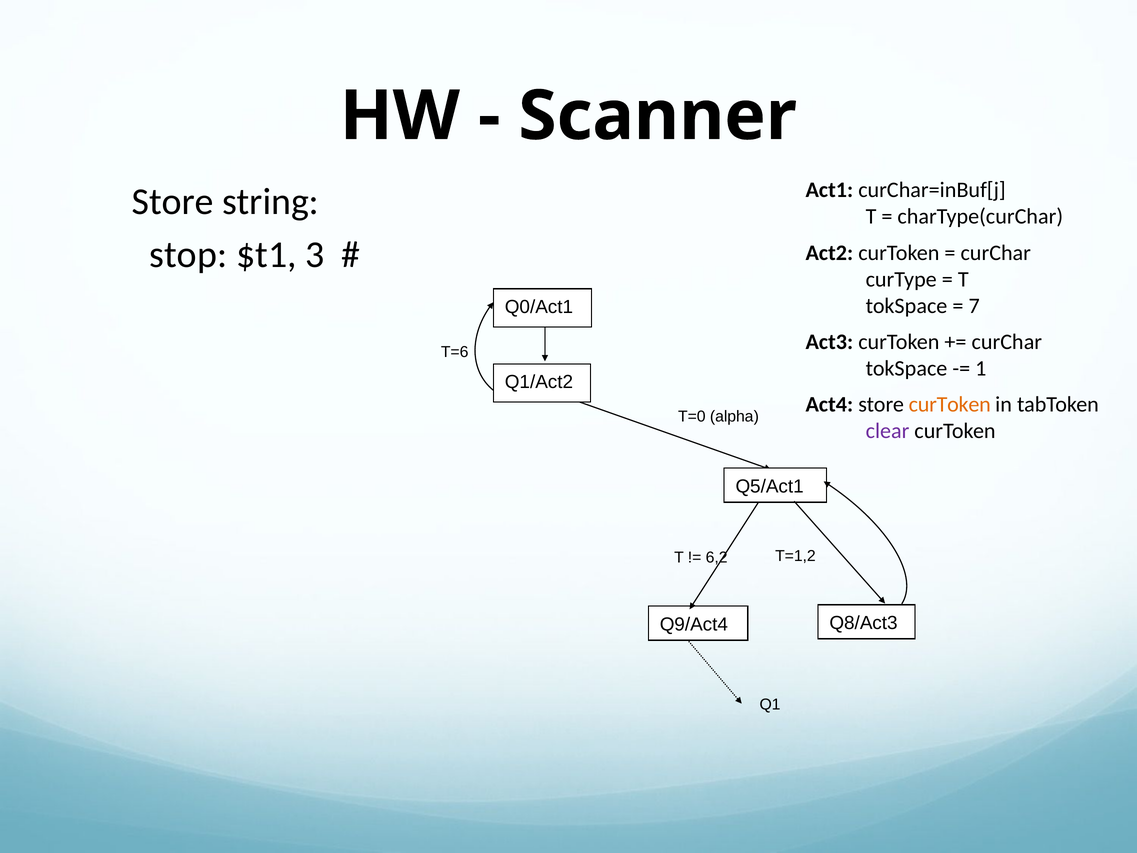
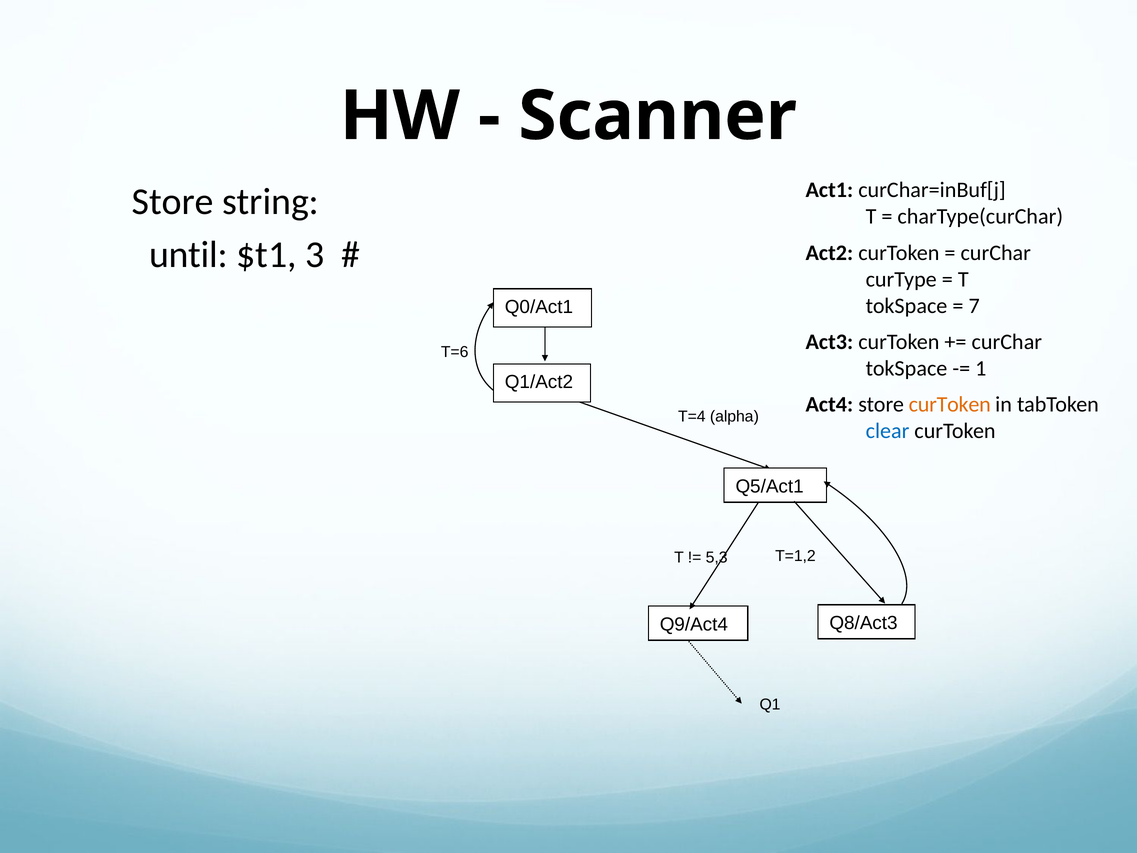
stop: stop -> until (188, 255)
T=0: T=0 -> T=4 (692, 417)
clear colour: purple -> blue (888, 431)
6,2: 6,2 -> 5,3 (717, 557)
